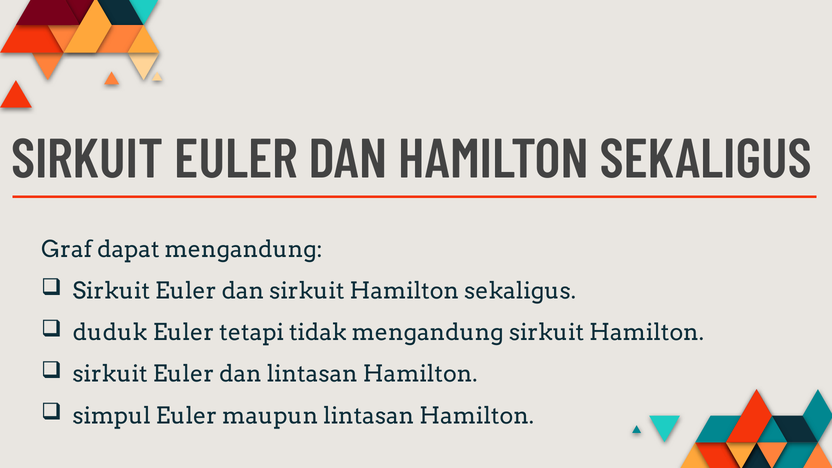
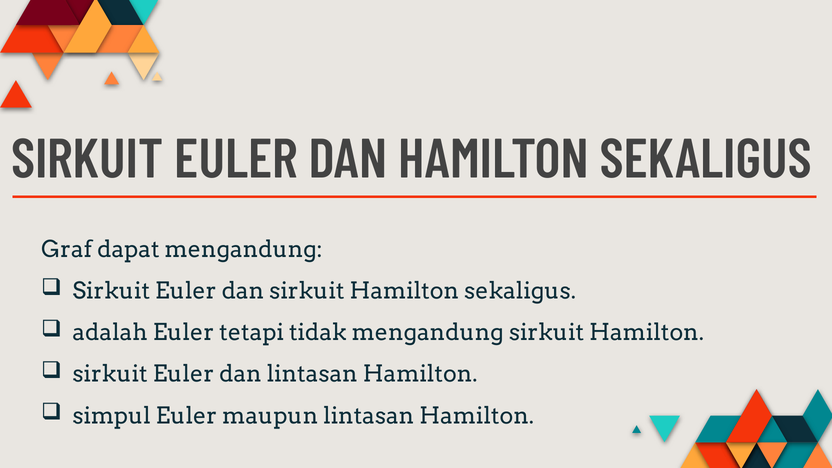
duduk: duduk -> adalah (110, 333)
